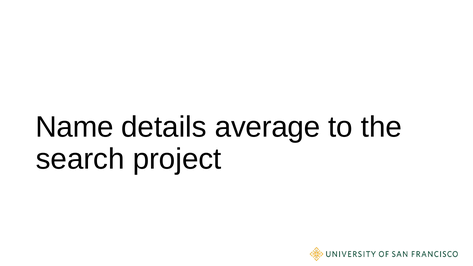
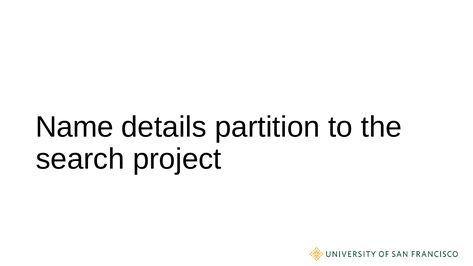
average: average -> partition (267, 127)
